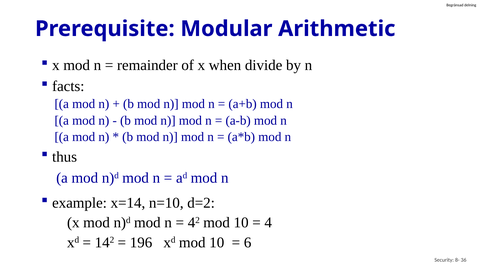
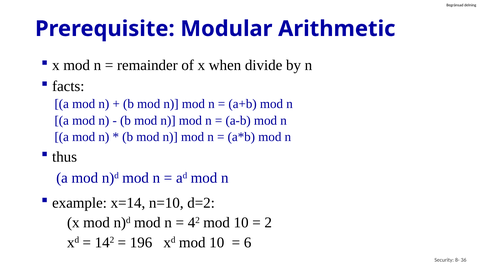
4: 4 -> 2 (268, 223)
